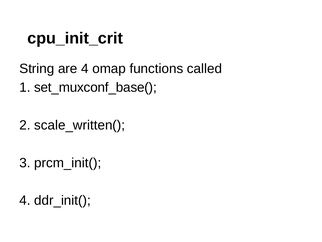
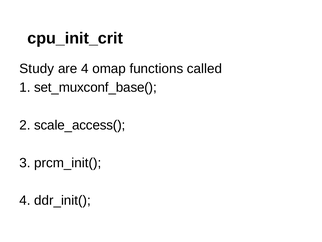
String: String -> Study (37, 69)
scale_written(: scale_written( -> scale_access( (80, 125)
